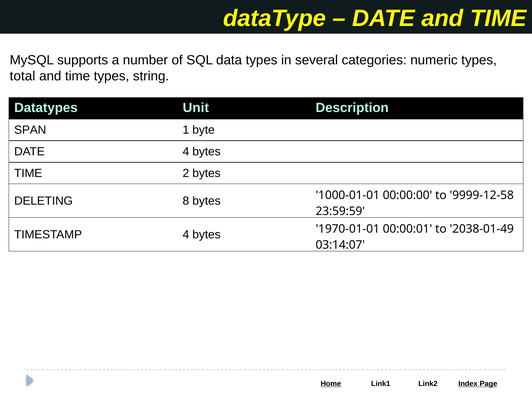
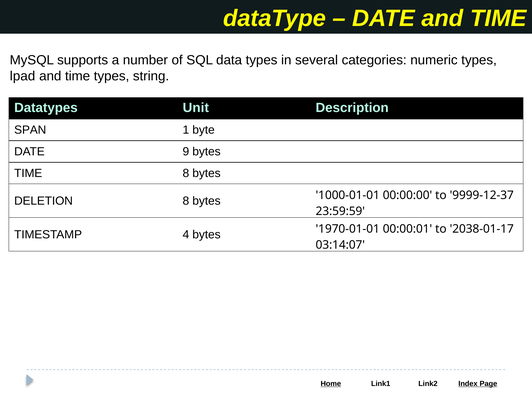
total: total -> lpad (23, 76)
DATE 4: 4 -> 9 (186, 152)
TIME 2: 2 -> 8 (186, 173)
DELETING: DELETING -> DELETION (44, 201)
9999-12-58: 9999-12-58 -> 9999-12-37 (482, 195)
2038-01-49: 2038-01-49 -> 2038-01-17 (482, 229)
